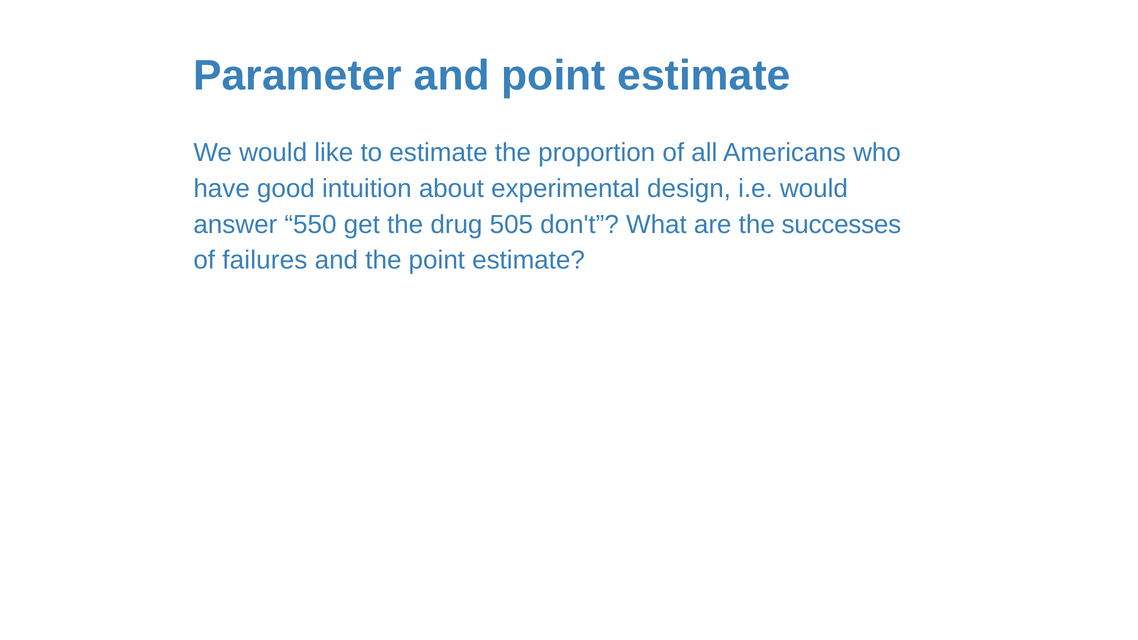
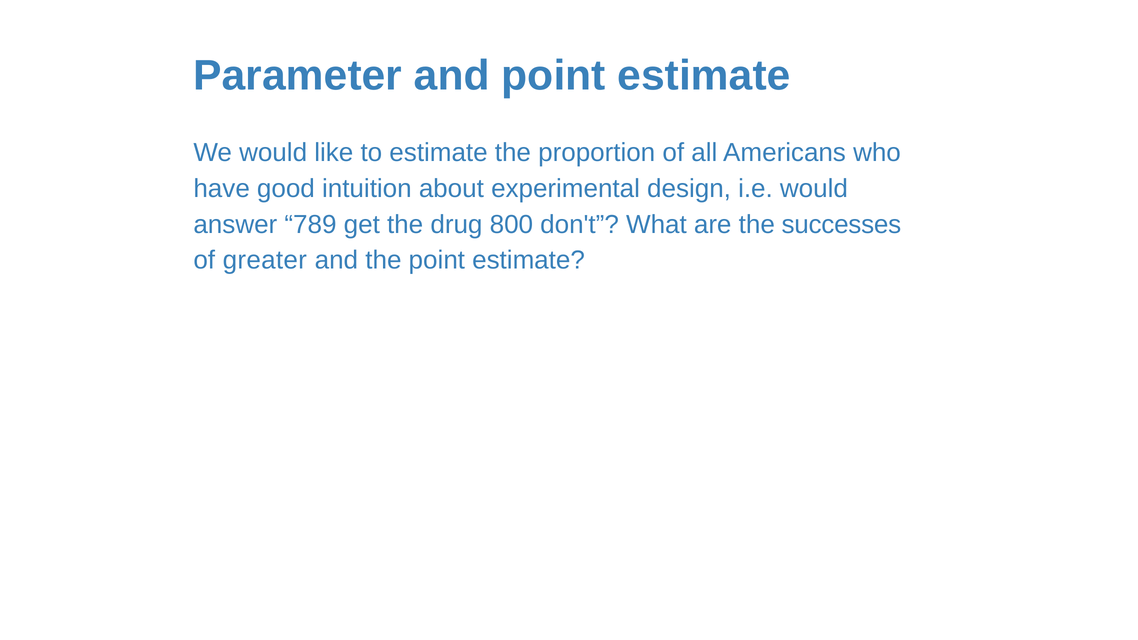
550: 550 -> 789 (310, 224)
505: 505 -> 800 (511, 224)
failures: failures -> greater (265, 260)
